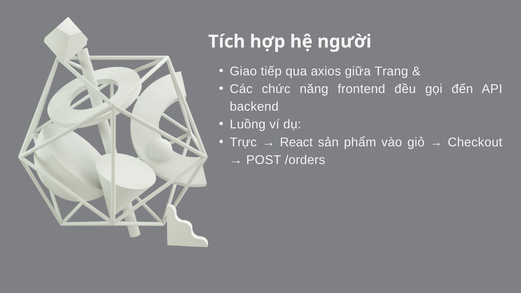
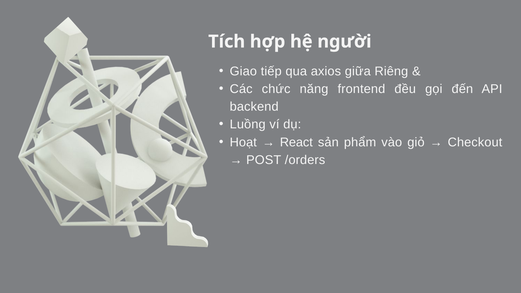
Trang: Trang -> Riêng (391, 71)
Trực: Trực -> Hoạt (243, 142)
